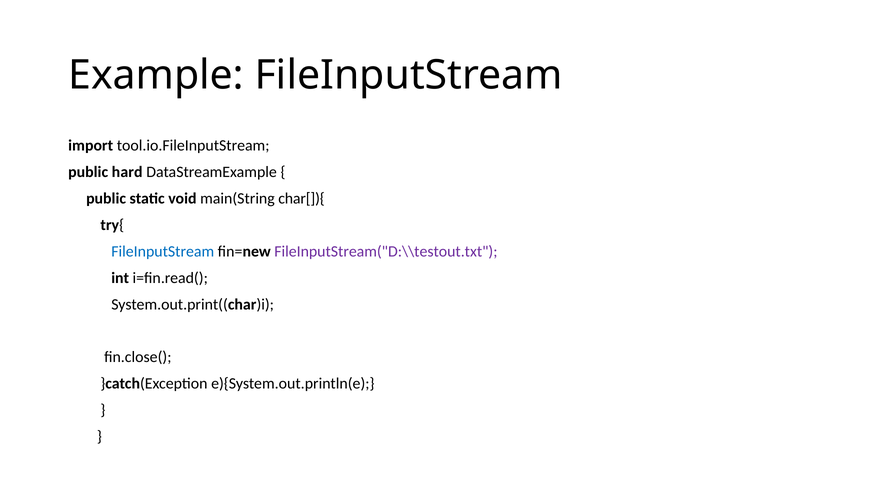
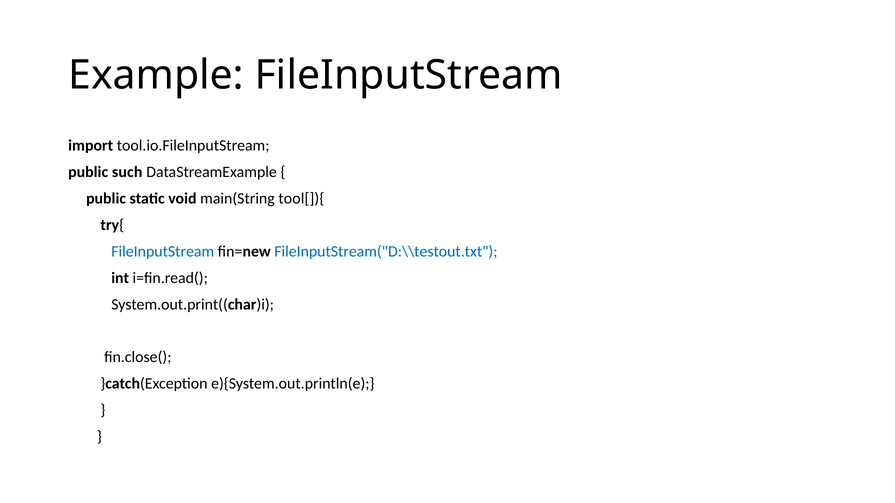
hard: hard -> such (127, 172)
char[]){: char[]){ -> tool[]){ (301, 199)
FileInputStream("D:\\testout.txt colour: purple -> blue (386, 252)
